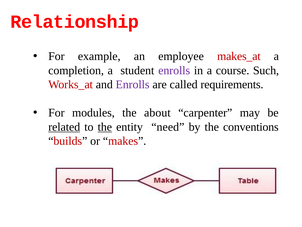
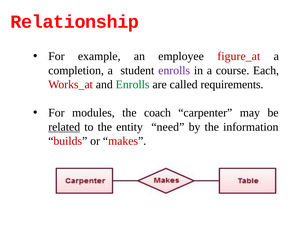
makes_at: makes_at -> figure_at (239, 56)
Such: Such -> Each (266, 70)
Enrolls colour: purple -> green (133, 84)
about: about -> coach (157, 113)
the underline: present -> none (105, 127)
conventions: conventions -> information (251, 127)
